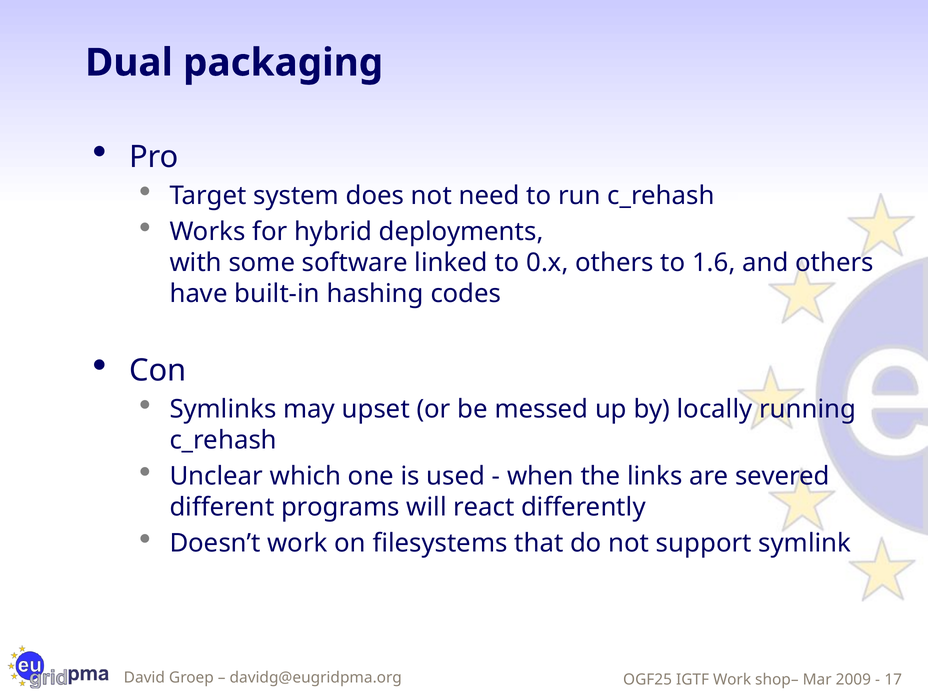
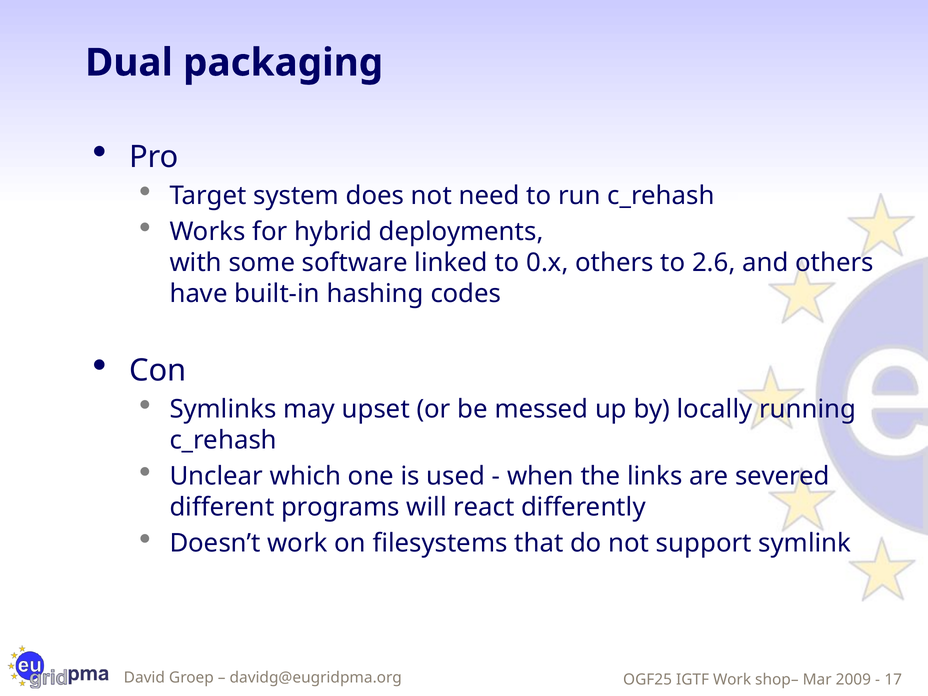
1.6: 1.6 -> 2.6 (714, 263)
